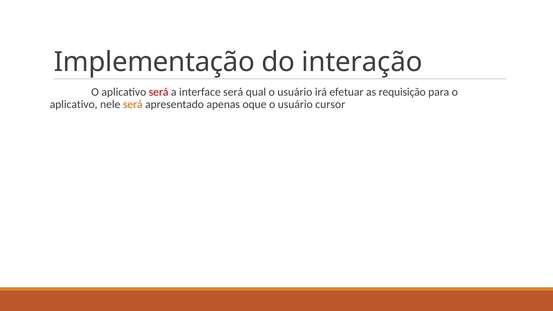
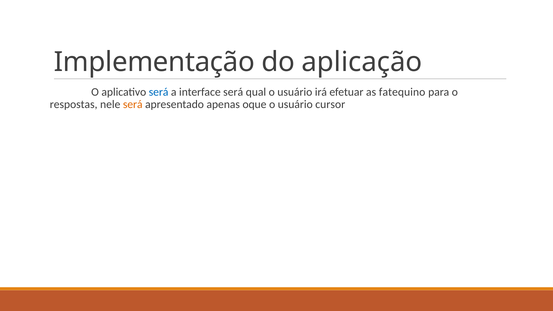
interação: interação -> aplicação (362, 62)
será colour: red -> blue (159, 92)
requisição: requisição -> fatequino (402, 92)
aplicativo: aplicativo -> respostas (74, 104)
